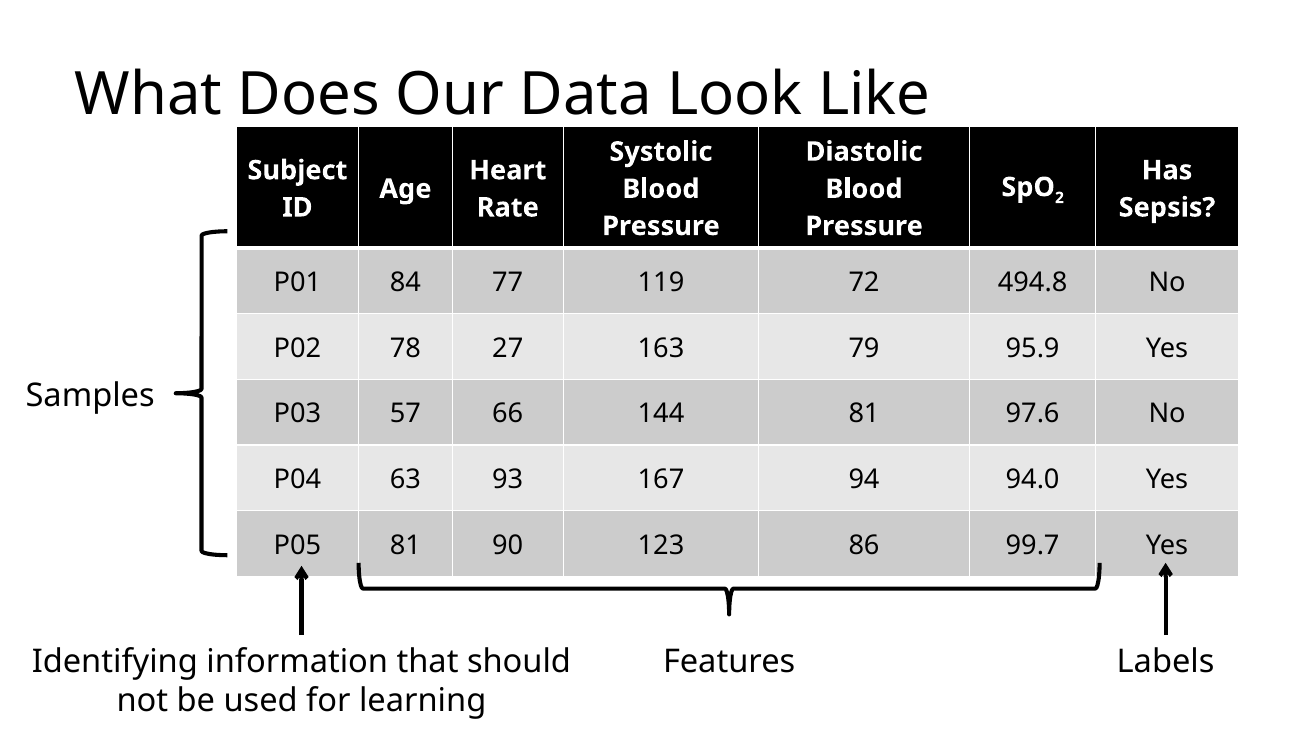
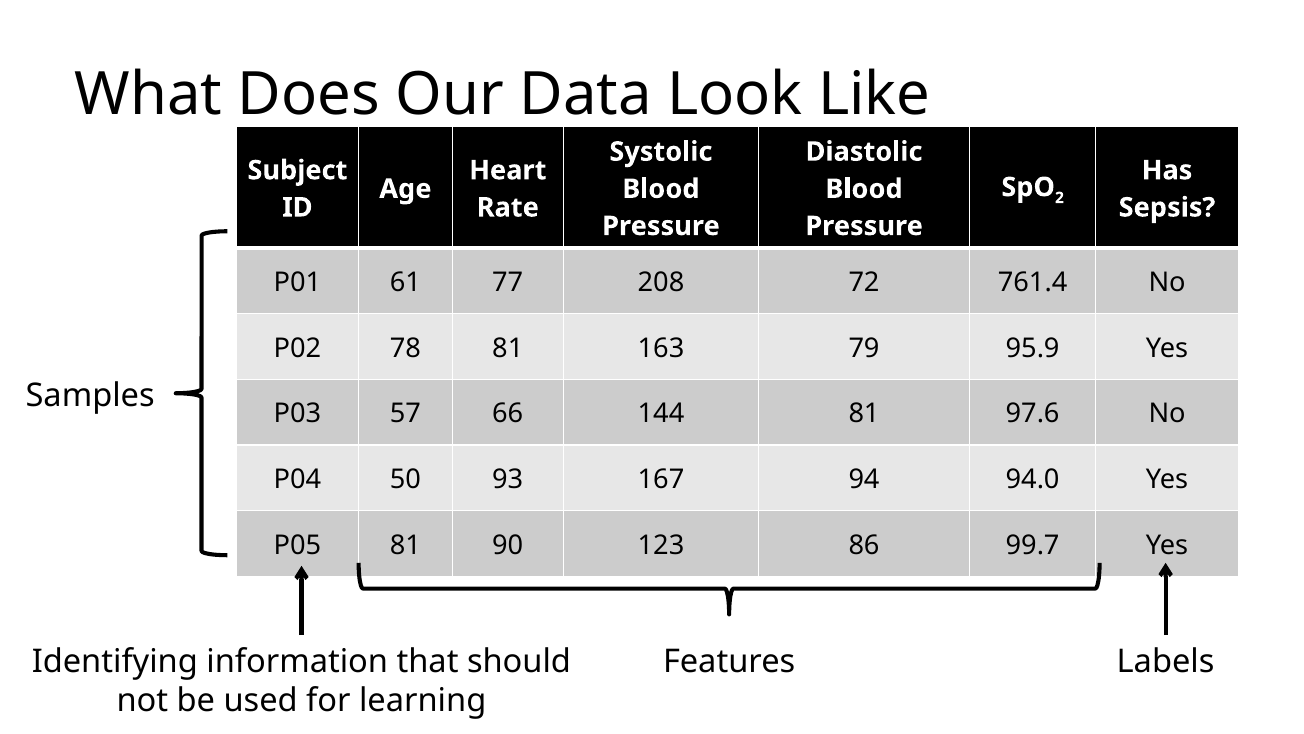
84: 84 -> 61 (405, 282)
119: 119 -> 208 (661, 282)
494.8: 494.8 -> 761.4 (1033, 282)
78 27: 27 -> 81 (508, 348)
63: 63 -> 50 (405, 479)
